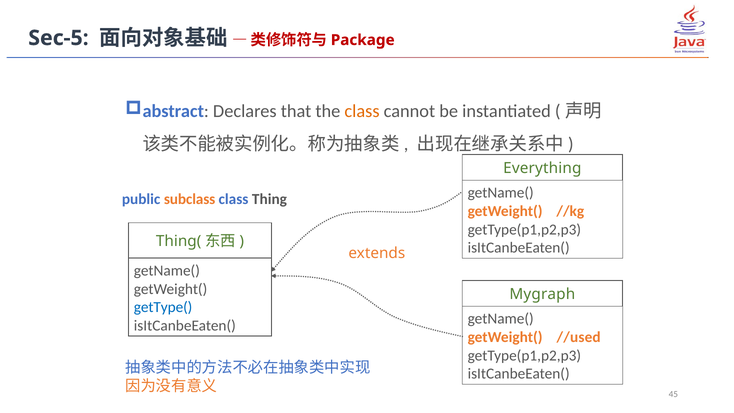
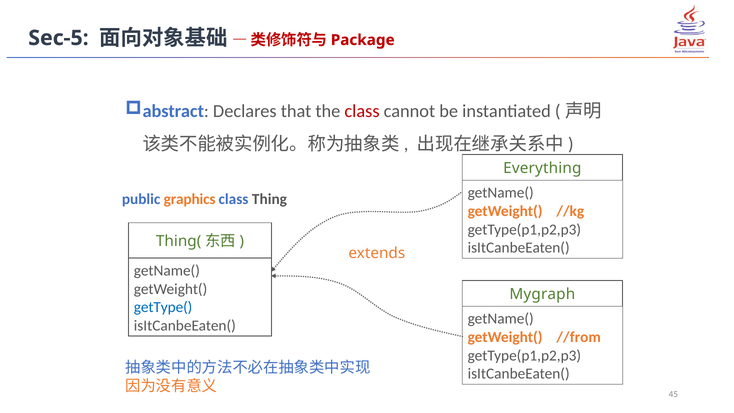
class colour: orange -> red (362, 111)
subclass: subclass -> graphics (190, 199)
//used: //used -> //from (579, 337)
